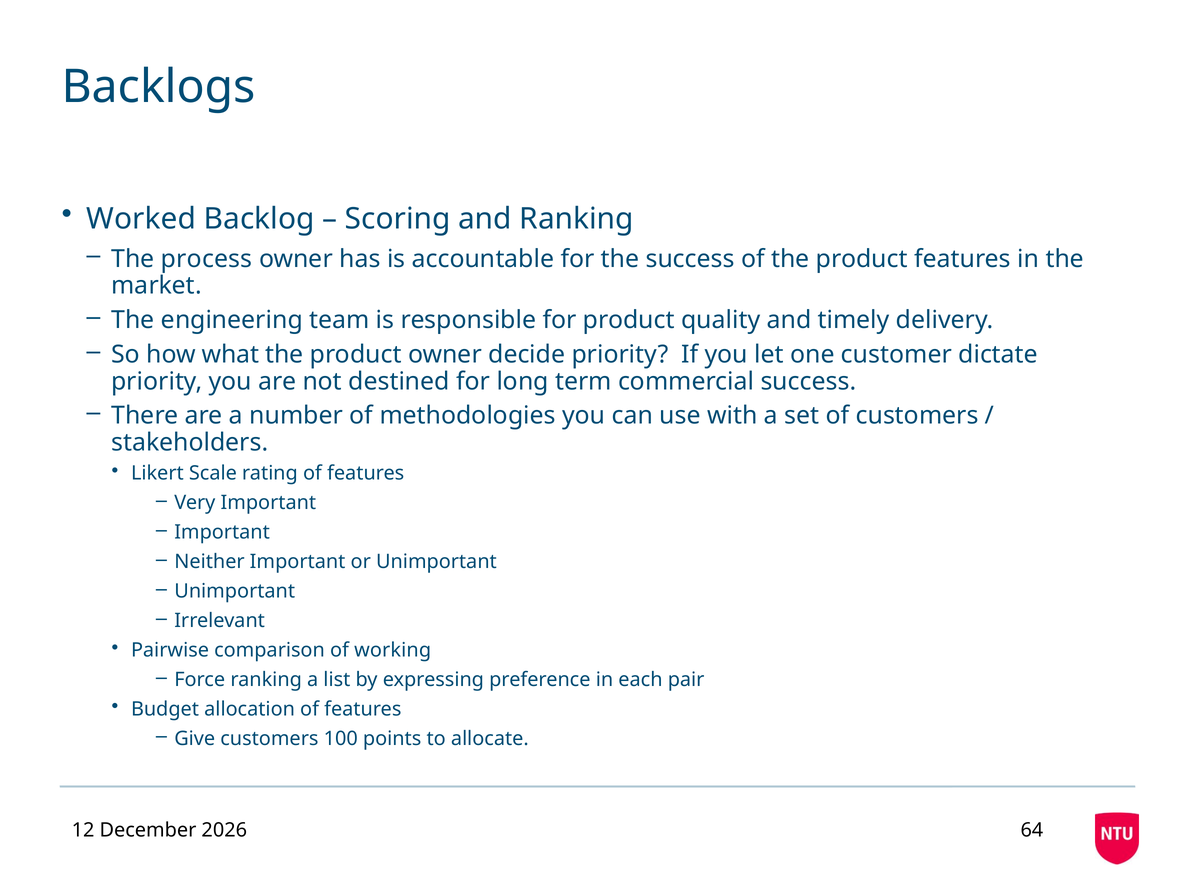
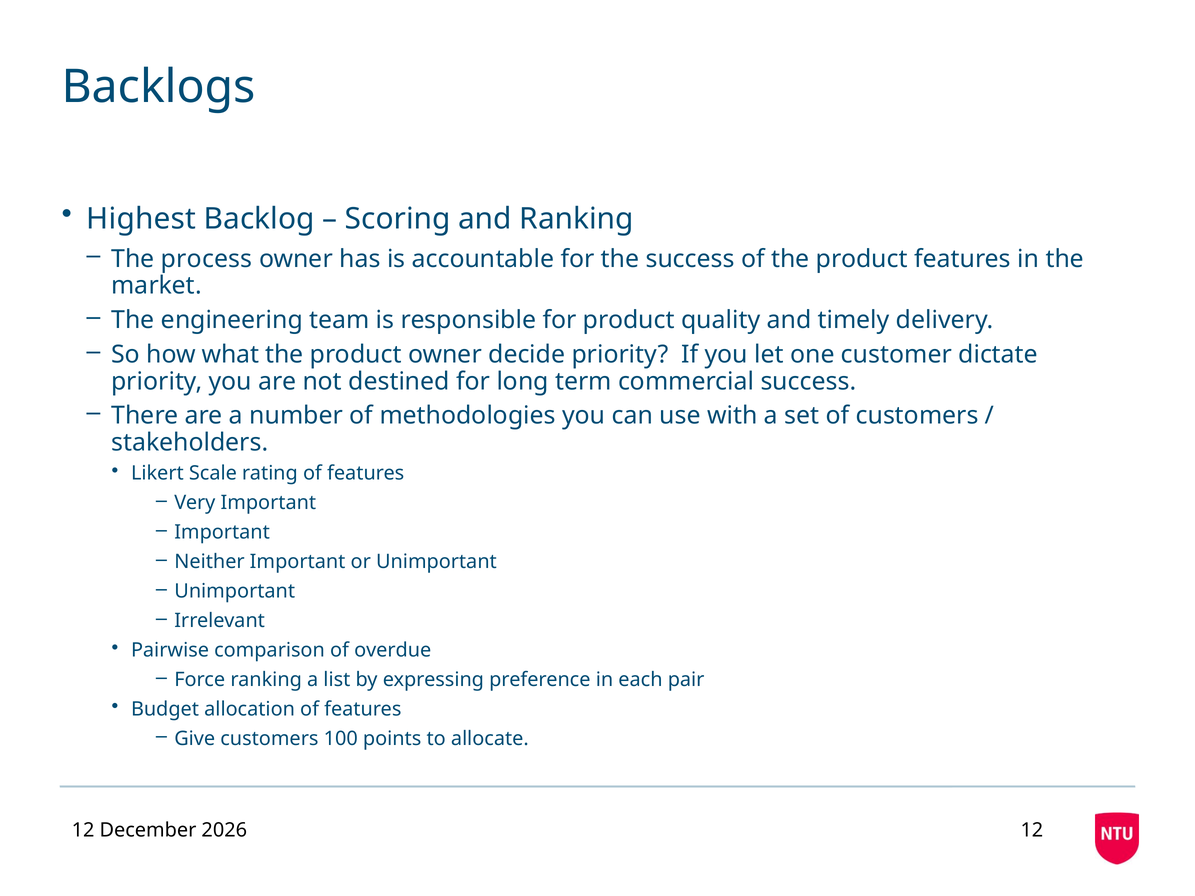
Worked: Worked -> Highest (141, 219)
working: working -> overdue (393, 651)
64: 64 -> 12 (1032, 830)
